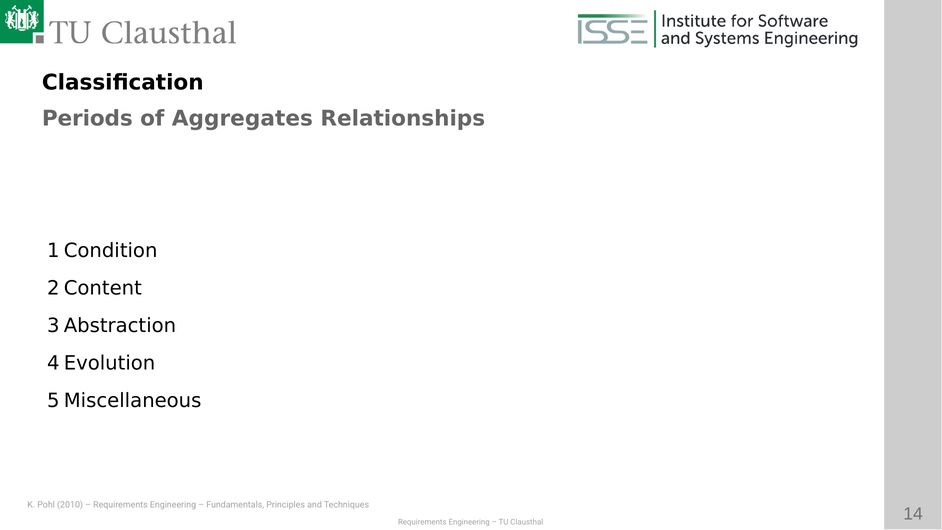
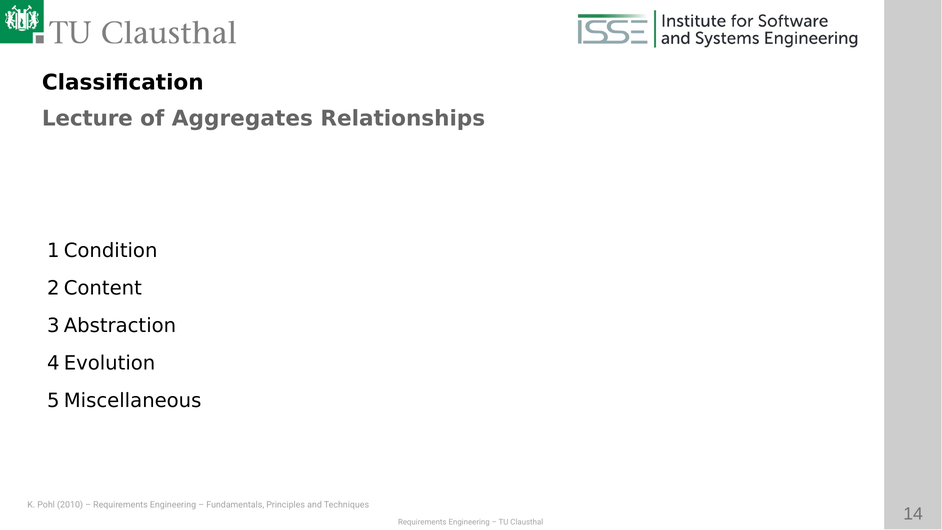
Periods: Periods -> Lecture (87, 119)
